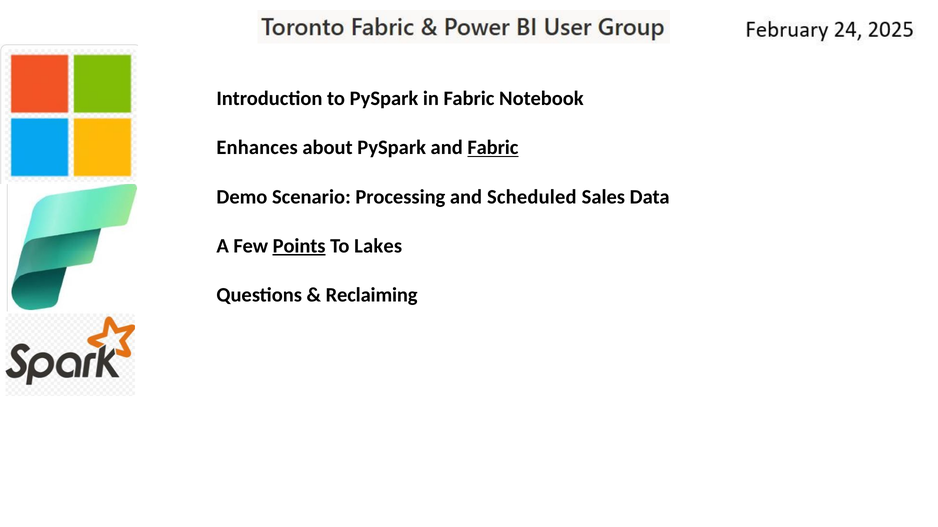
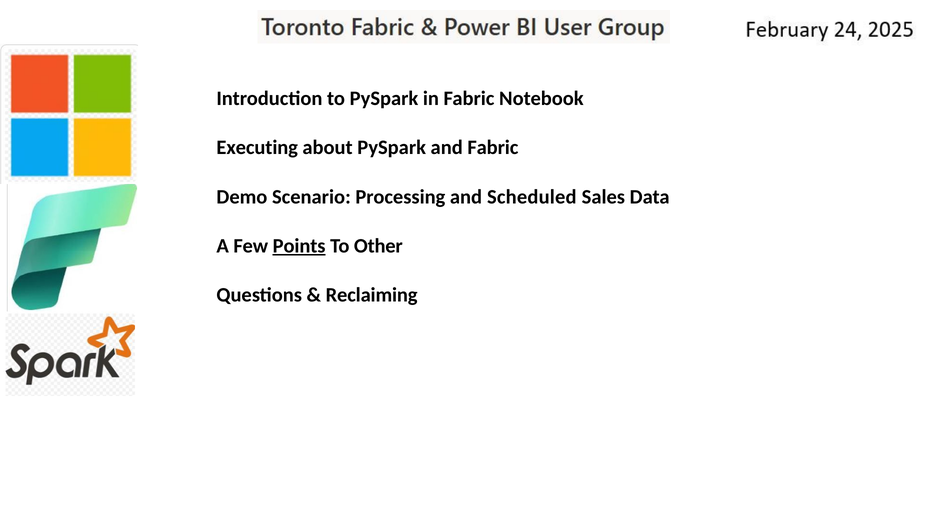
Enhances: Enhances -> Executing (257, 148)
Fabric underline: present -> none (493, 148)
Lakes: Lakes -> Other (378, 246)
